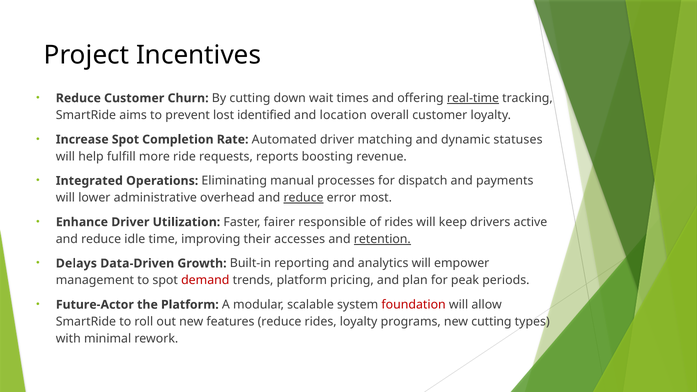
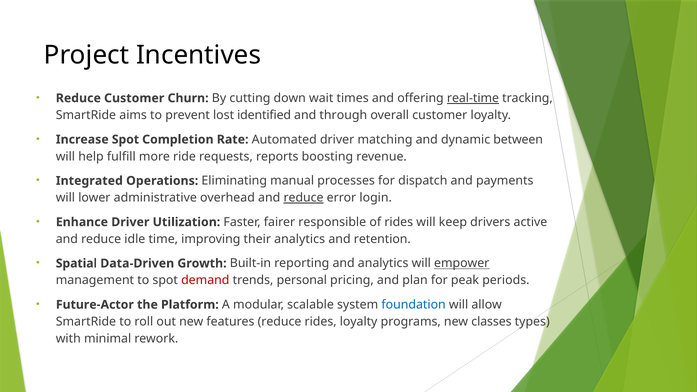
location: location -> through (343, 115)
statuses: statuses -> between (518, 139)
most: most -> login (376, 198)
their accesses: accesses -> analytics (300, 239)
retention underline: present -> none (382, 239)
Delays: Delays -> Spatial (76, 263)
empower underline: none -> present (462, 263)
trends platform: platform -> personal (302, 280)
foundation colour: red -> blue (414, 305)
new cutting: cutting -> classes (491, 322)
